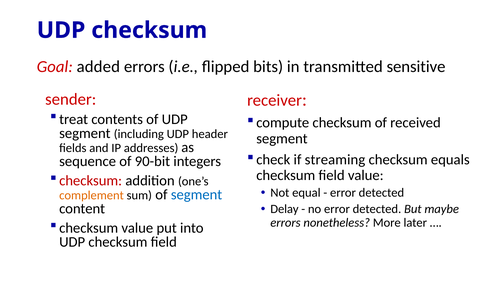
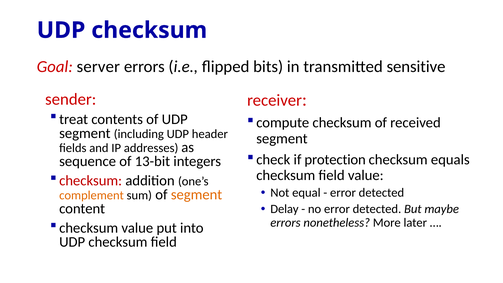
added: added -> server (98, 67)
streaming: streaming -> protection (335, 160)
90-bit: 90-bit -> 13-bit (152, 161)
segment colour: blue -> orange (197, 195)
